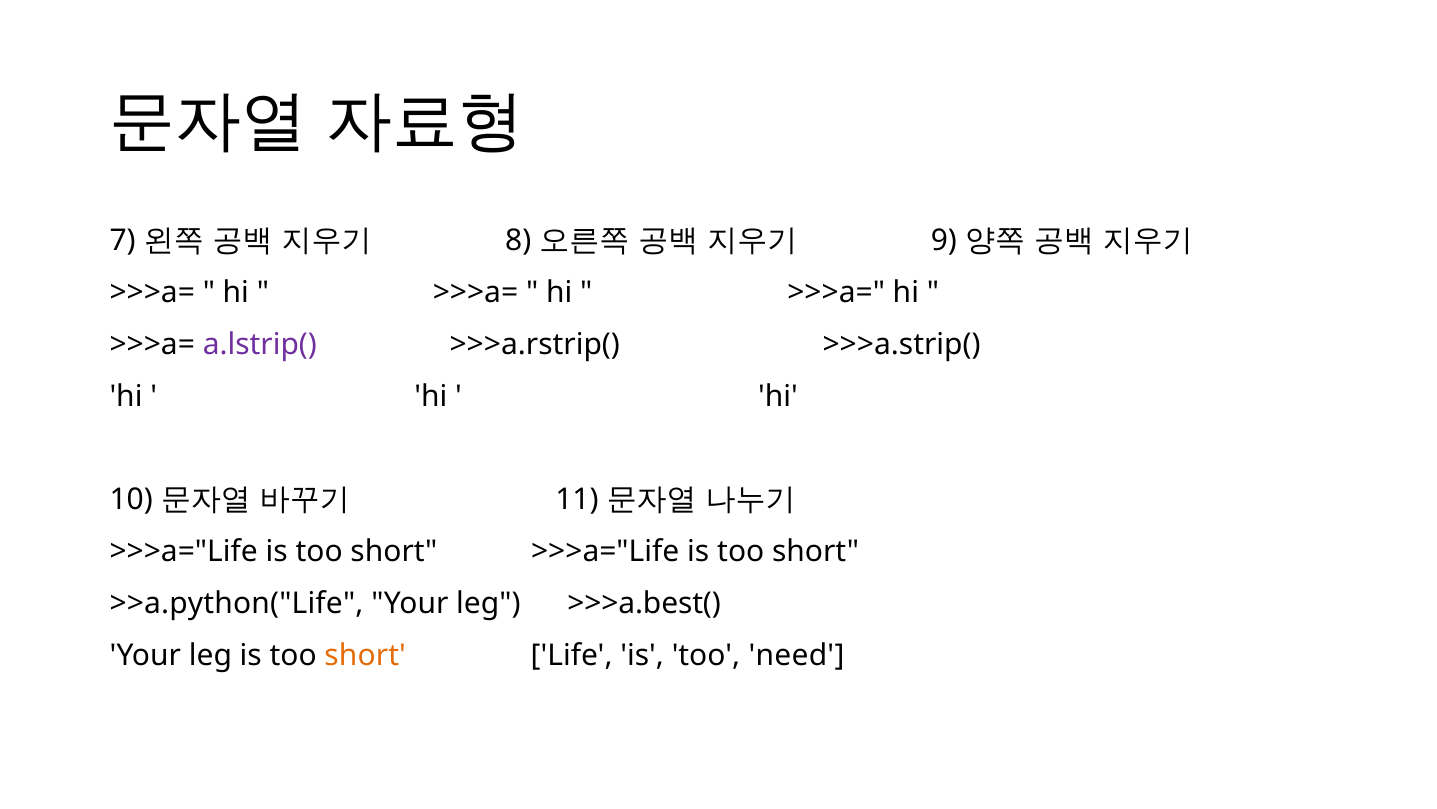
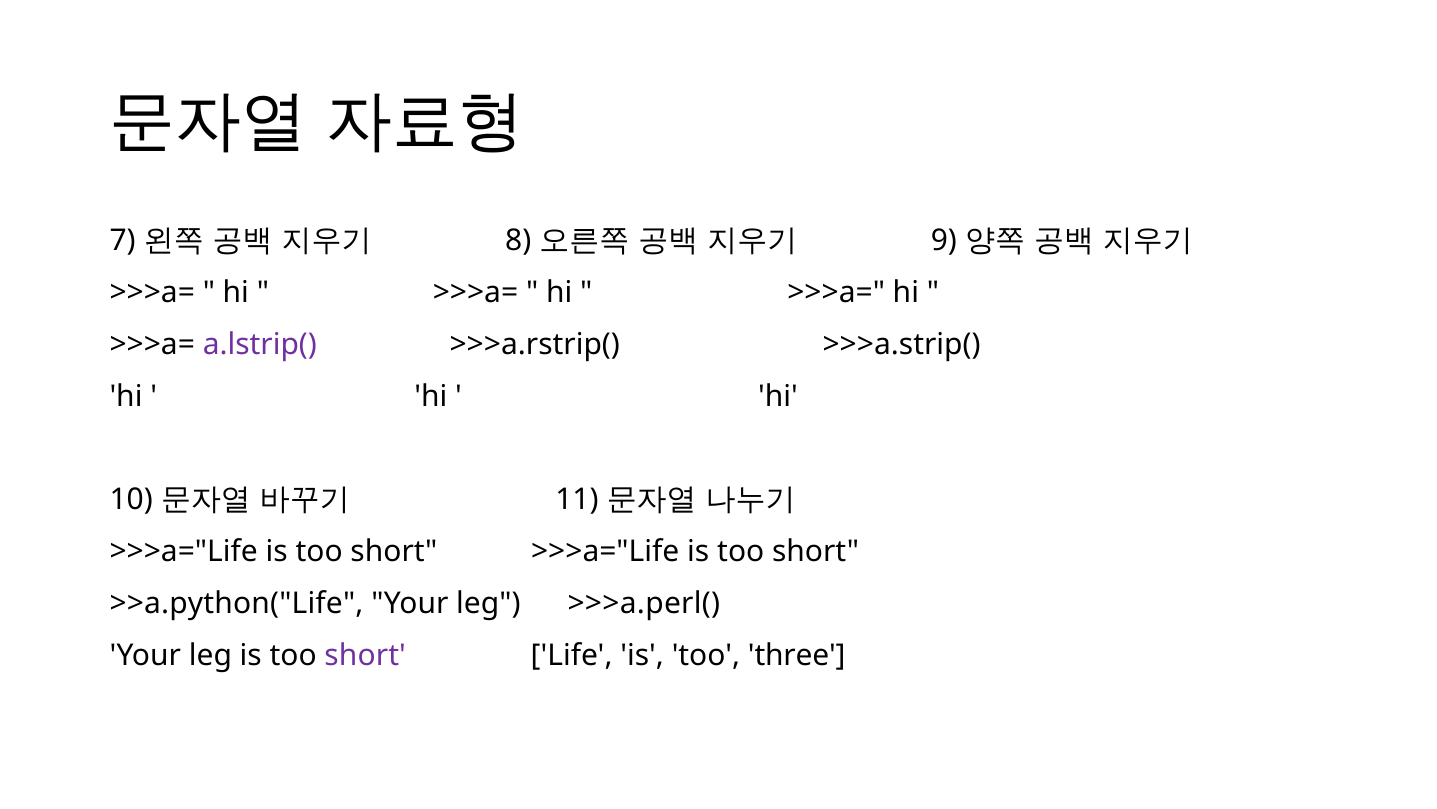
>>>a.best(: >>>a.best( -> >>>a.perl( (644, 603)
short colour: orange -> purple (365, 655)
need: need -> three (797, 655)
